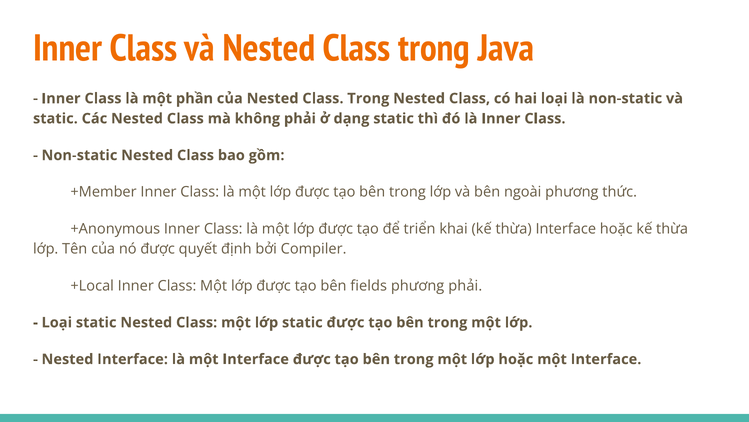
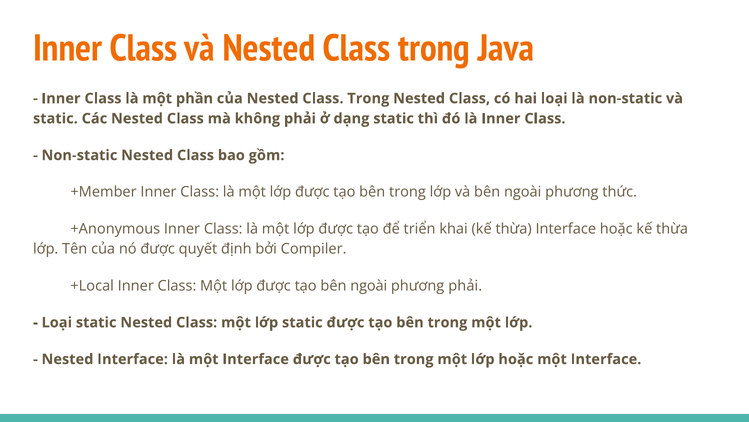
tạo bên fields: fields -> ngoài (369, 285)
